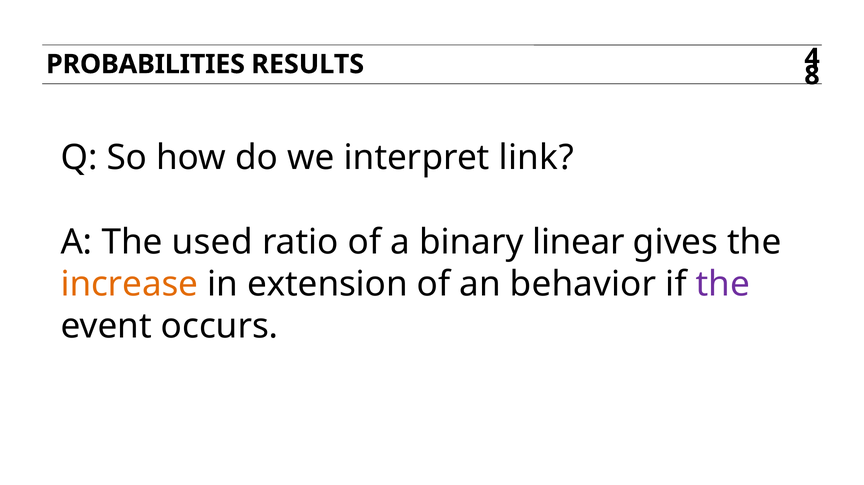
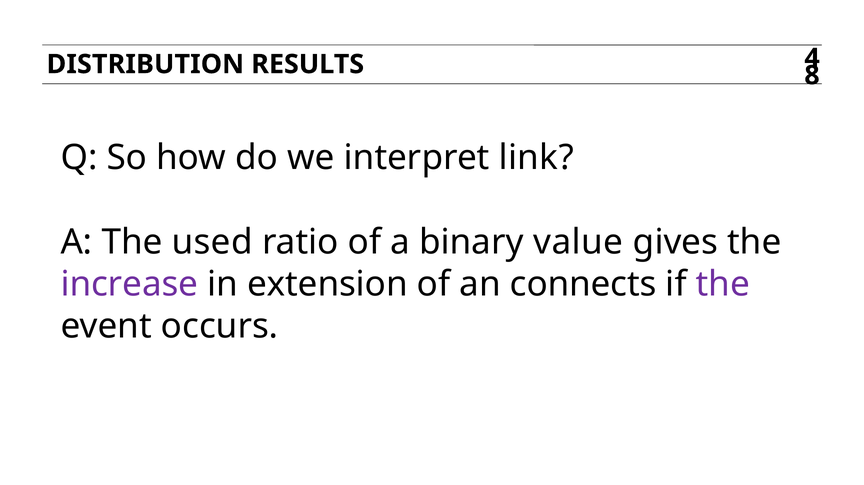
PROBABILITIES: PROBABILITIES -> DISTRIBUTION (145, 64)
linear: linear -> value (578, 242)
increase colour: orange -> purple (129, 284)
behavior: behavior -> connects (583, 284)
